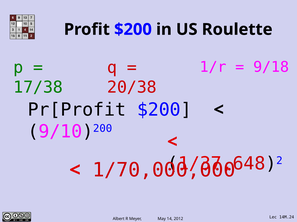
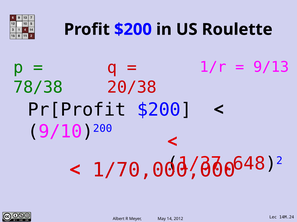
9/18: 9/18 -> 9/13 (271, 67)
17/38: 17/38 -> 78/38 (38, 87)
